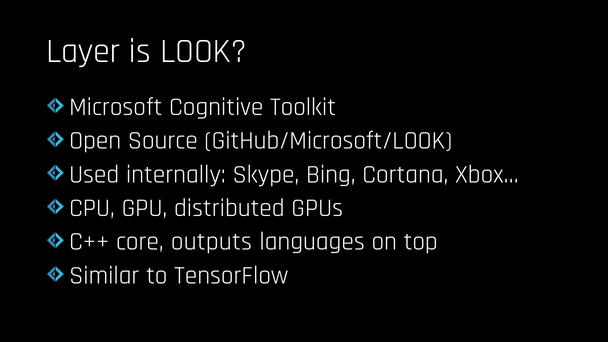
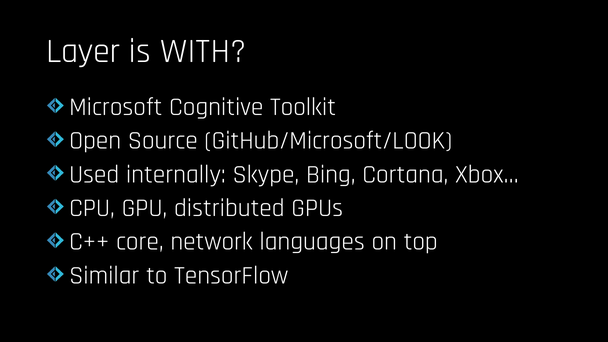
LOOK: LOOK -> WITH (203, 51)
outputs: outputs -> network (212, 242)
